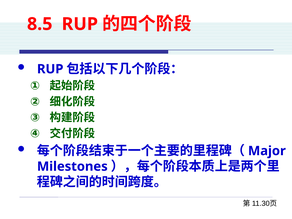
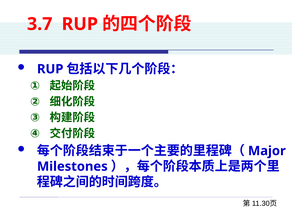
8.5: 8.5 -> 3.7 (40, 24)
